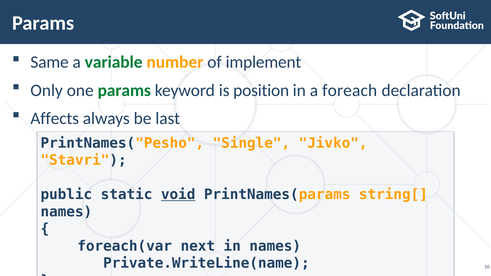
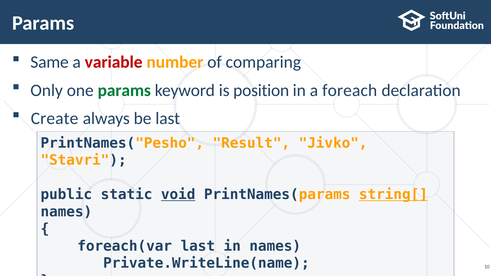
variable colour: green -> red (114, 62)
implement: implement -> comparing (263, 62)
Affects: Affects -> Create (55, 118)
Single: Single -> Result (251, 143)
string[ underline: none -> present (393, 195)
foreach(var next: next -> last (198, 246)
